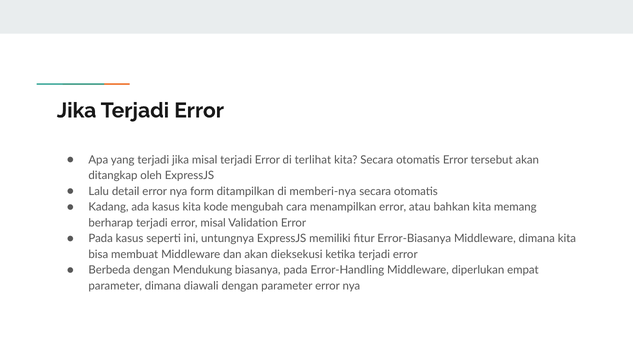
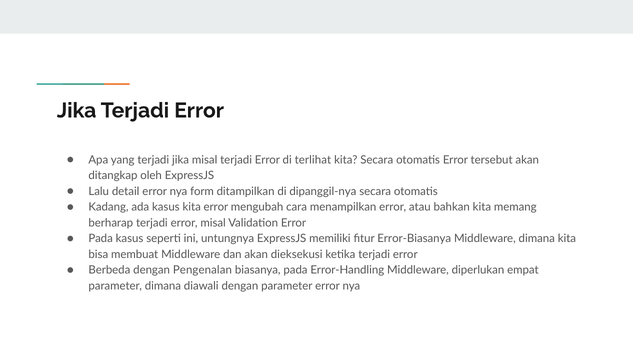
memberi-nya: memberi-nya -> dipanggil-nya (323, 191)
kita kode: kode -> error (216, 207)
Mendukung: Mendukung -> Pengenalan (202, 270)
